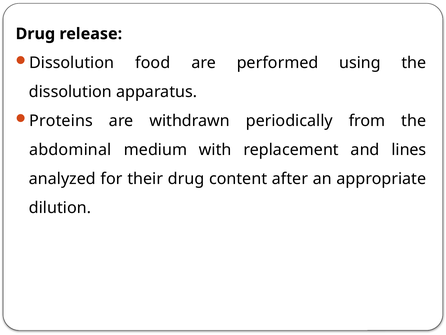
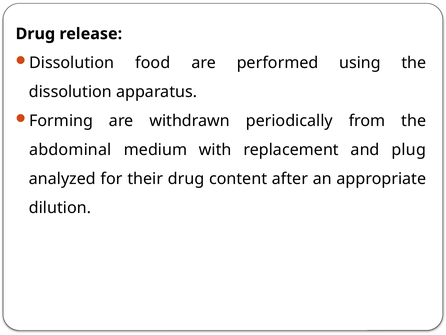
Proteins: Proteins -> Forming (61, 121)
lines: lines -> plug (409, 150)
